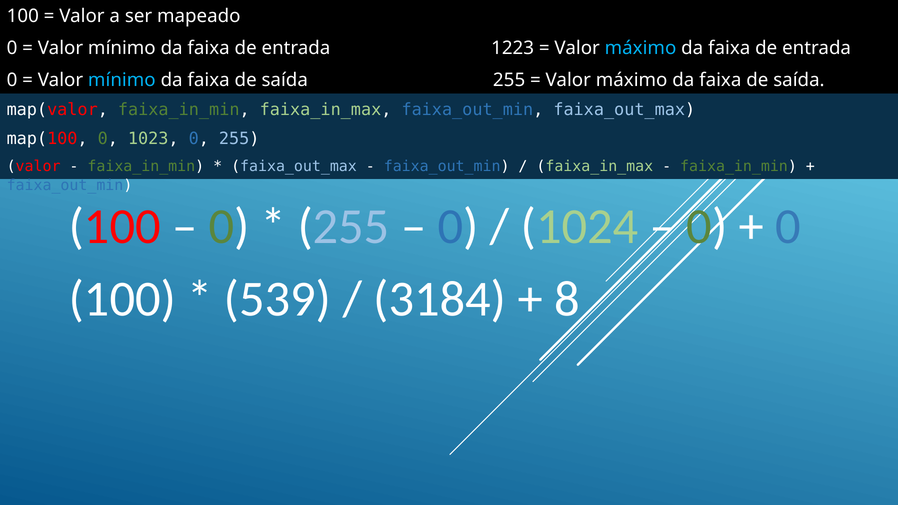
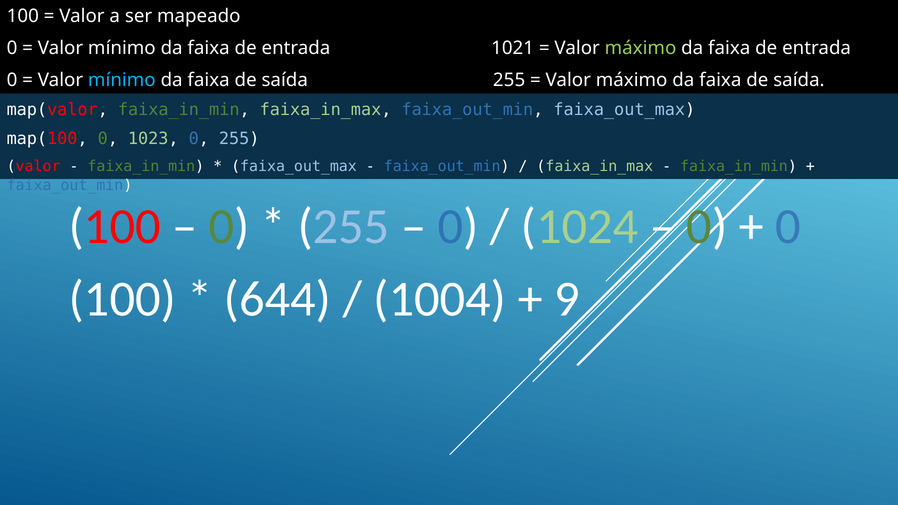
1223: 1223 -> 1021 (513, 48)
máximo colour: light blue -> light green (640, 48)
539: 539 -> 644 (278, 299)
3184: 3184 -> 1004 (440, 299)
8: 8 -> 9 (567, 299)
